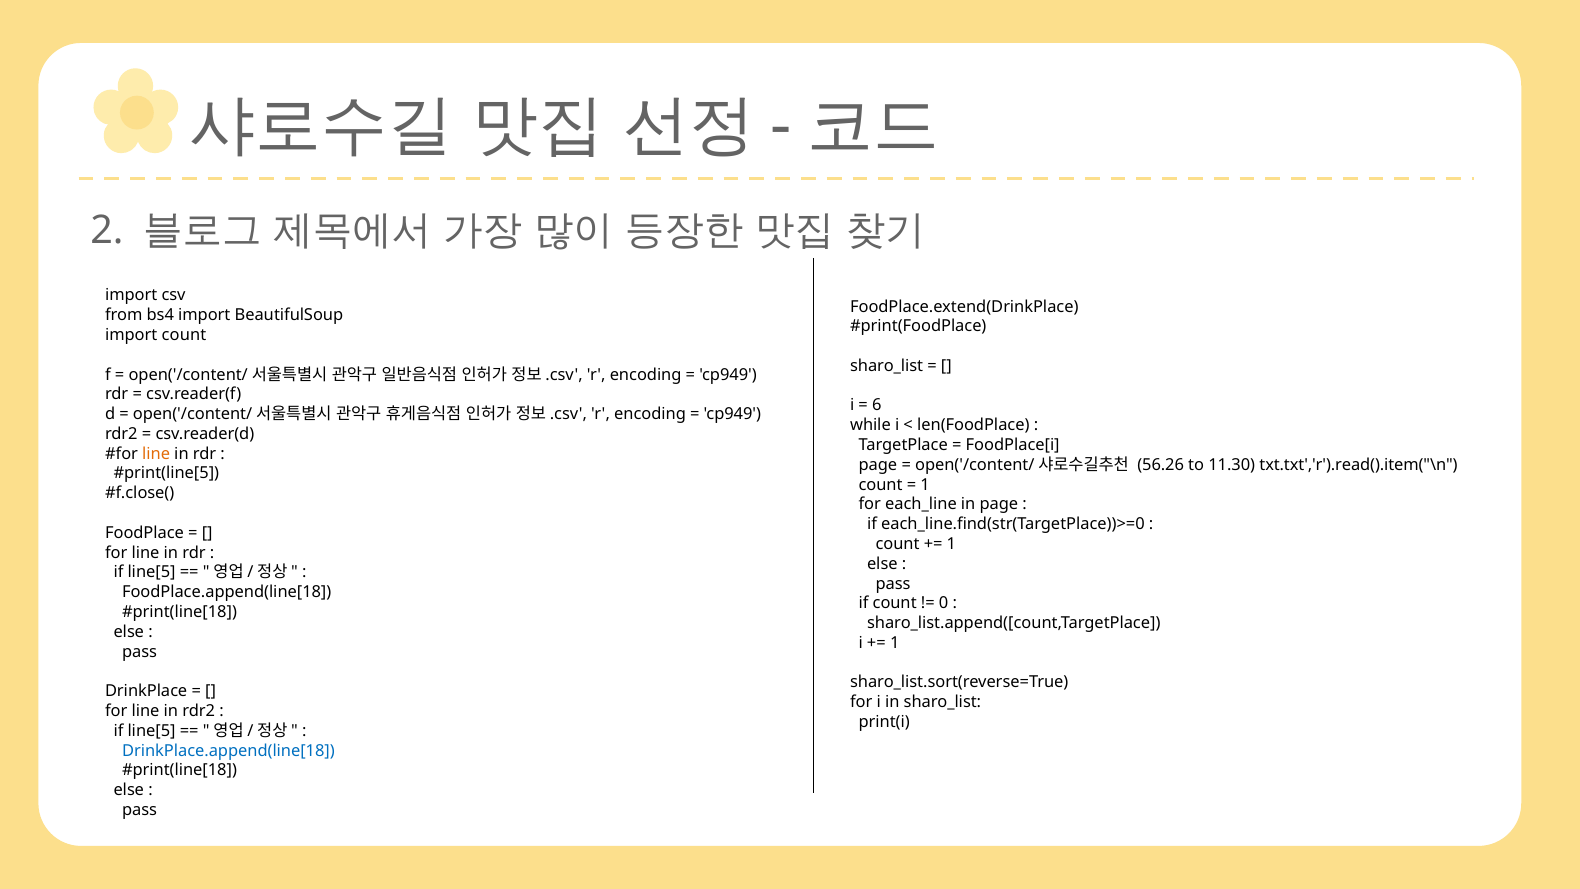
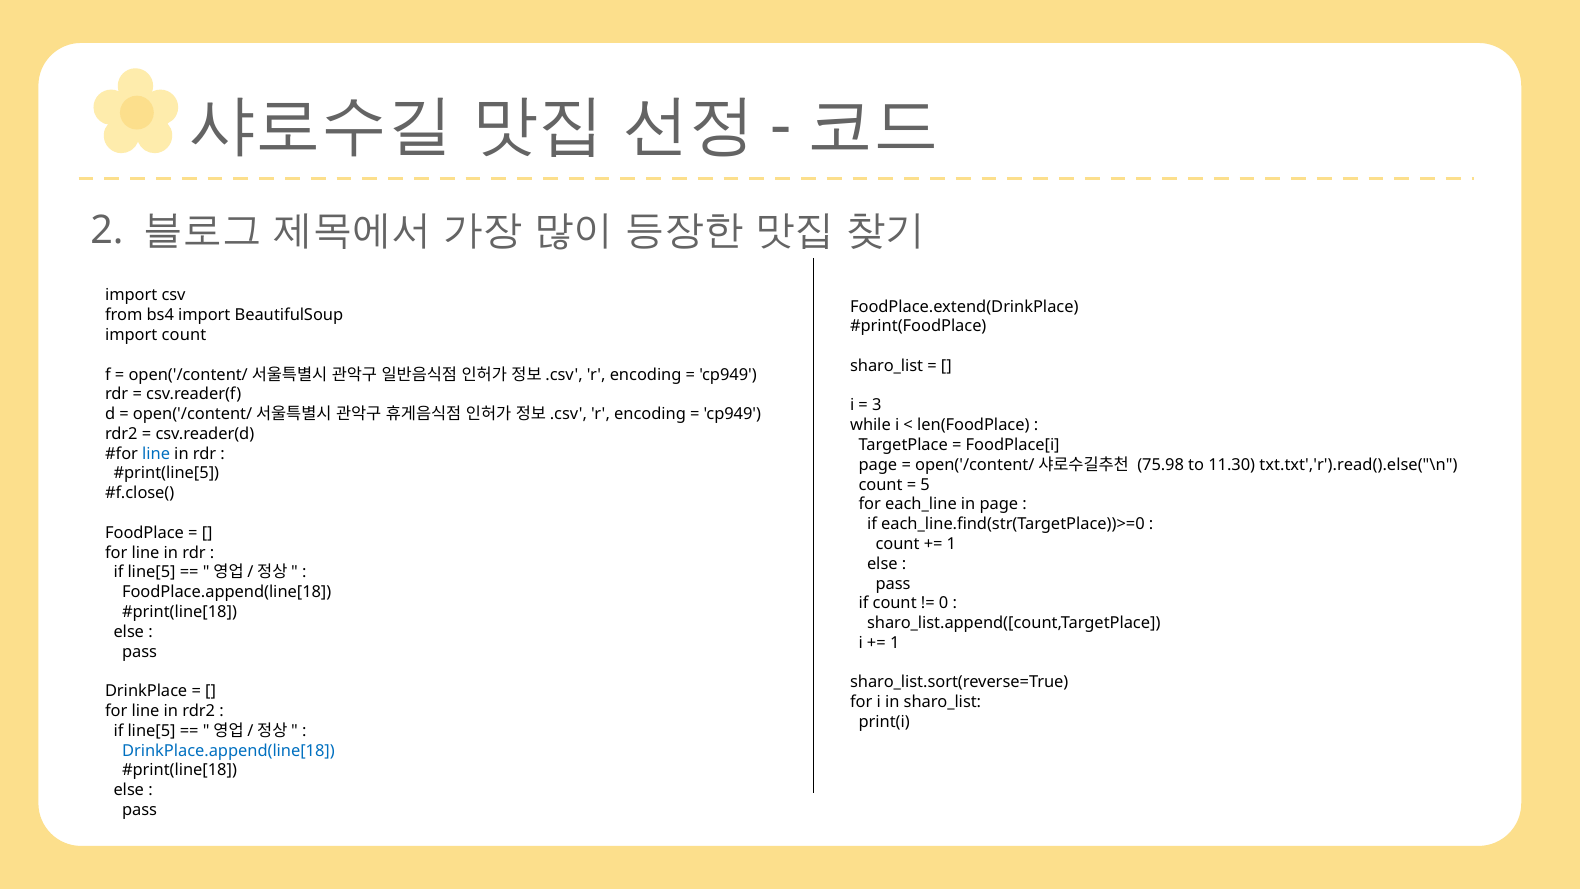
6: 6 -> 3 (877, 405)
line colour: orange -> blue (156, 454)
56.26: 56.26 -> 75.98 (1161, 465)
txt.txt','r').read().item("\n: txt.txt','r').read().item("\n -> txt.txt','r').read().else("\n (1358, 465)
1: 1 -> 5 (925, 485)
